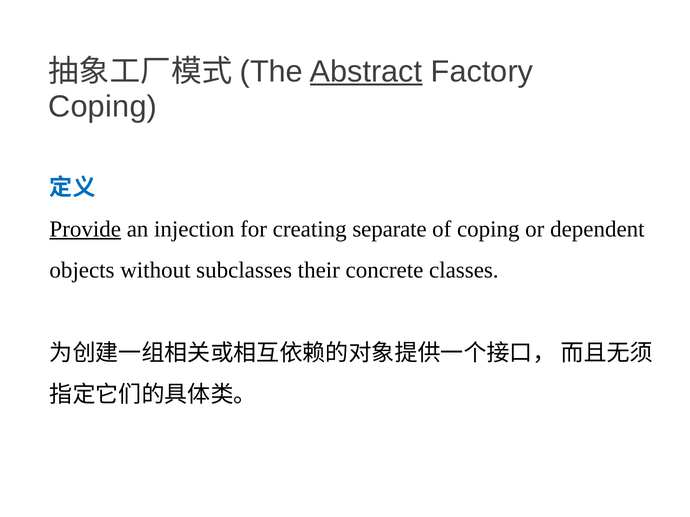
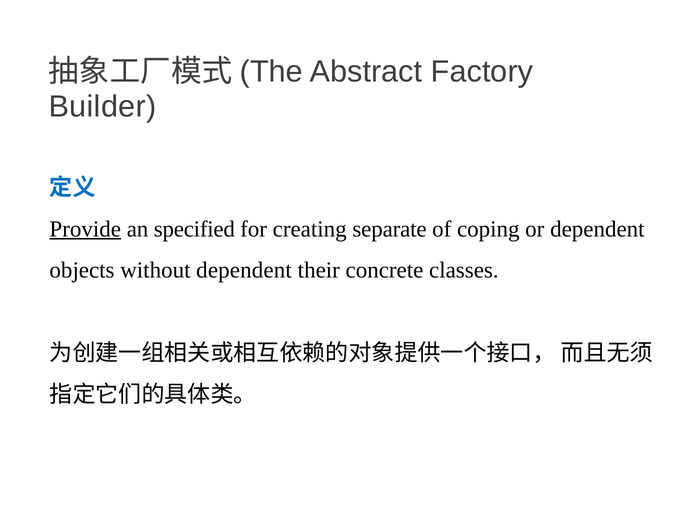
Abstract underline: present -> none (366, 71)
Coping: Coping -> Builder (103, 107)
injection: injection -> specified (194, 229)
without subclasses: subclasses -> dependent (244, 271)
